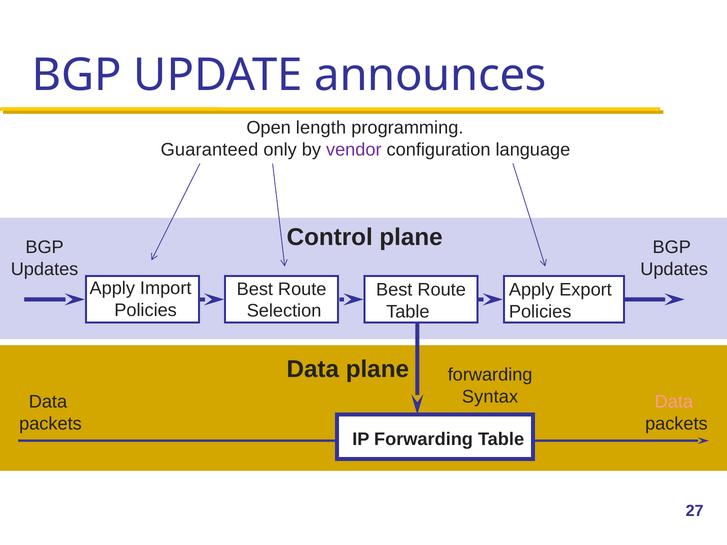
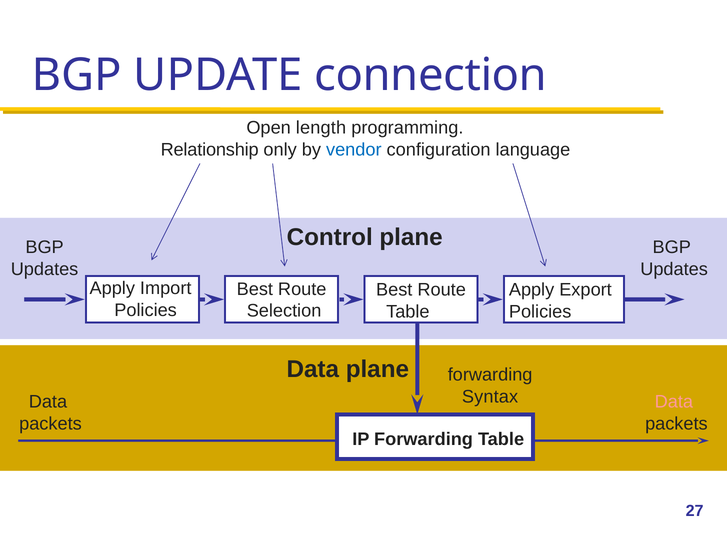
announces: announces -> connection (431, 75)
Guaranteed: Guaranteed -> Relationship (210, 150)
vendor colour: purple -> blue (354, 150)
